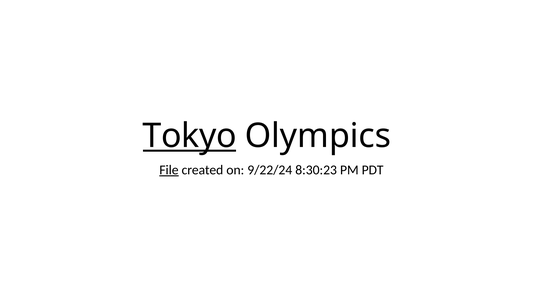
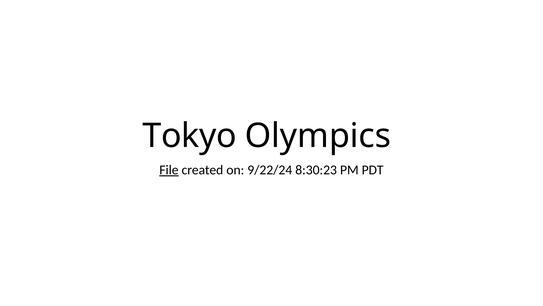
Tokyo underline: present -> none (190, 136)
